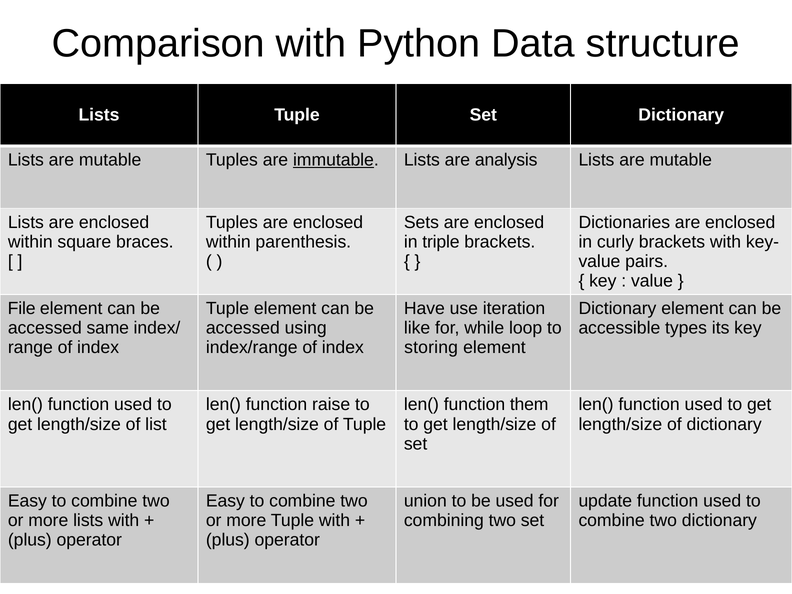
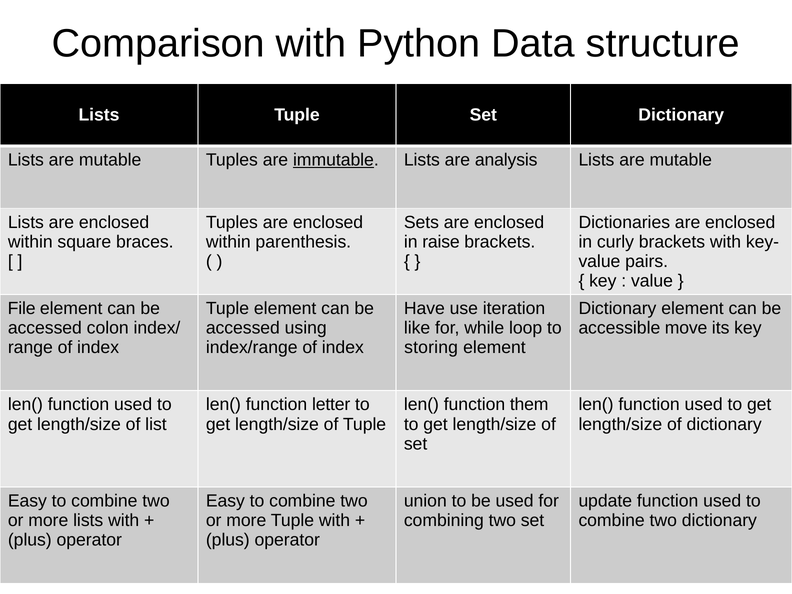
triple: triple -> raise (441, 242)
same: same -> colon (108, 328)
types: types -> move (686, 328)
raise: raise -> letter (331, 405)
